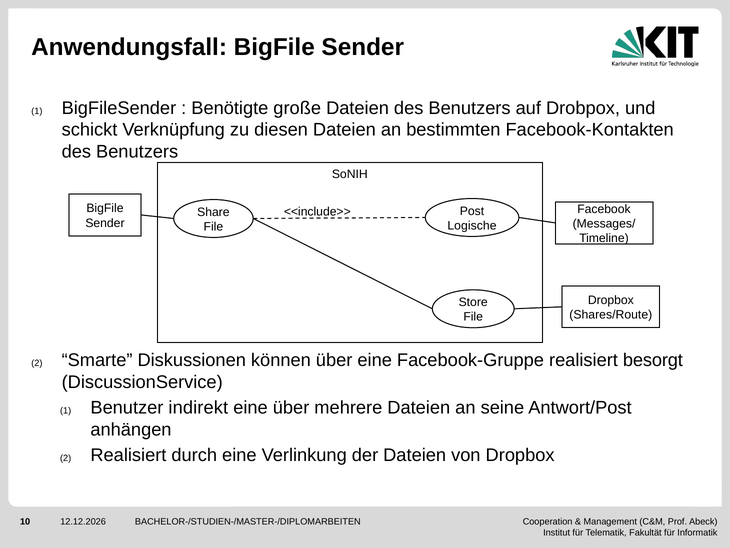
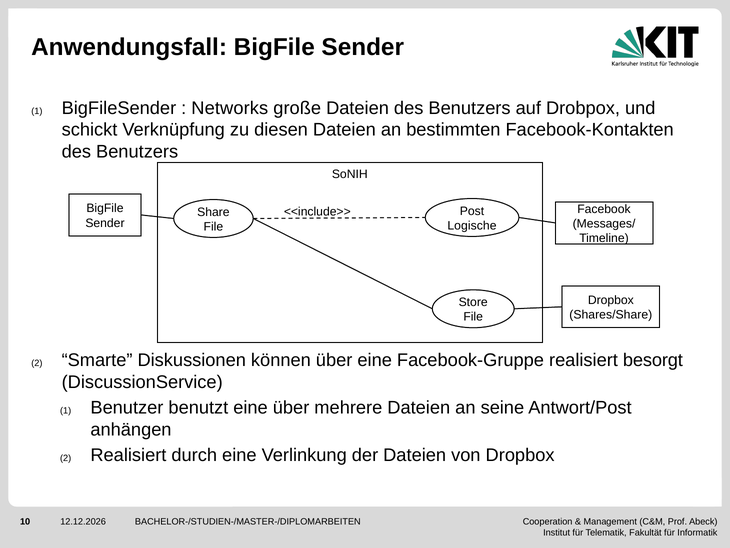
Benötigte: Benötigte -> Networks (230, 108)
Shares/Route: Shares/Route -> Shares/Share (611, 315)
indirekt: indirekt -> benutzt (198, 407)
